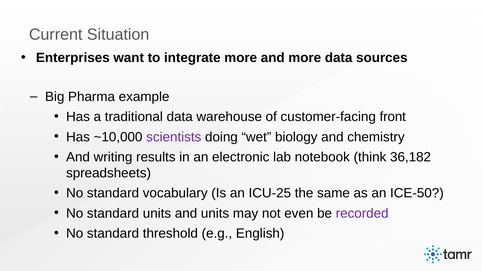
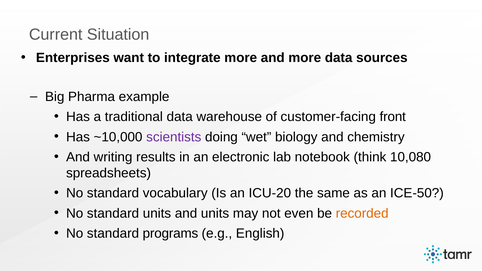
36,182: 36,182 -> 10,080 (411, 157)
ICU-25: ICU-25 -> ICU-20 (270, 193)
recorded colour: purple -> orange (362, 213)
threshold: threshold -> programs (170, 233)
